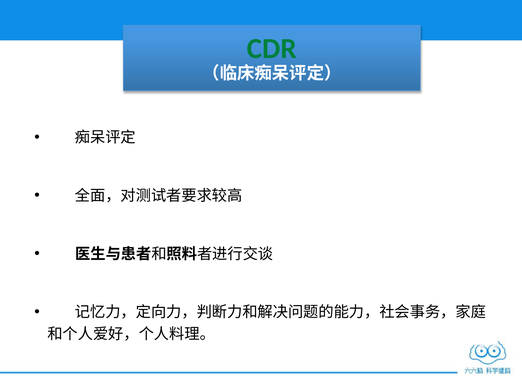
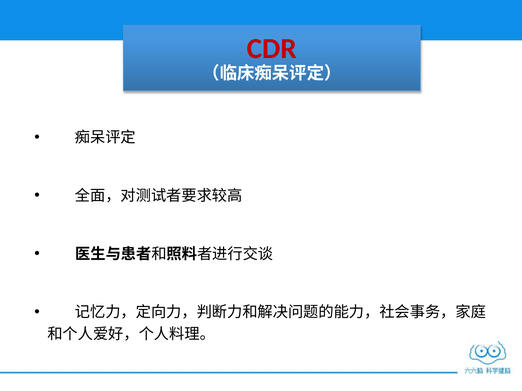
CDR colour: green -> red (272, 49)
